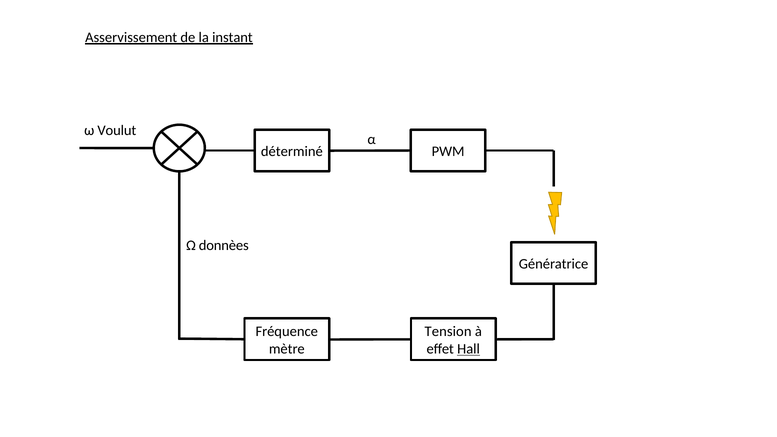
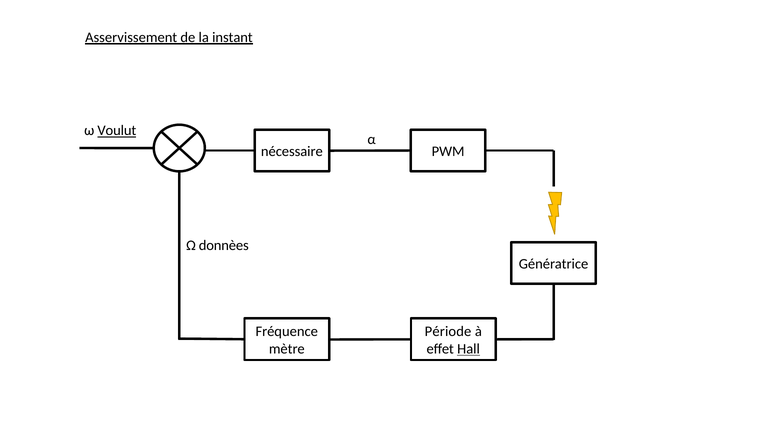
Voulut underline: none -> present (117, 131)
déterminé: déterminé -> nécessaire (292, 152)
Tension: Tension -> Période (448, 332)
